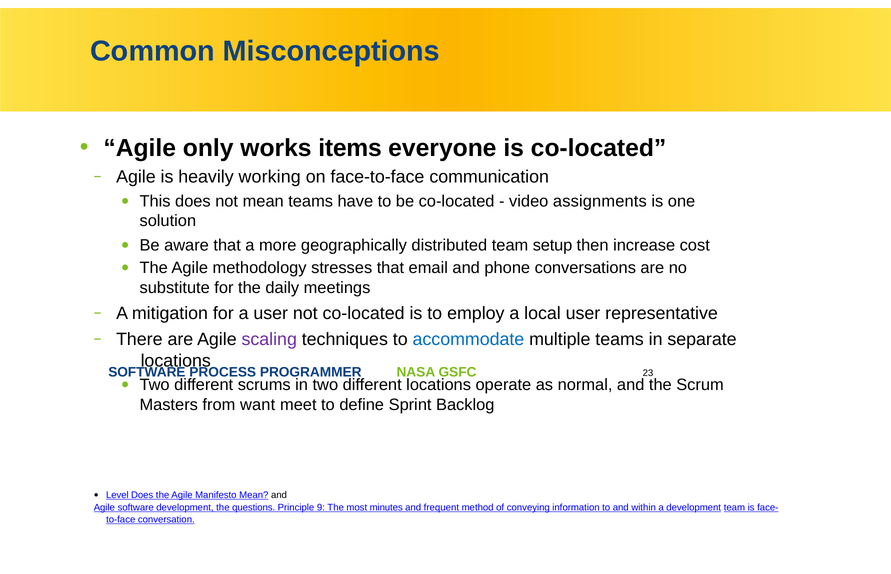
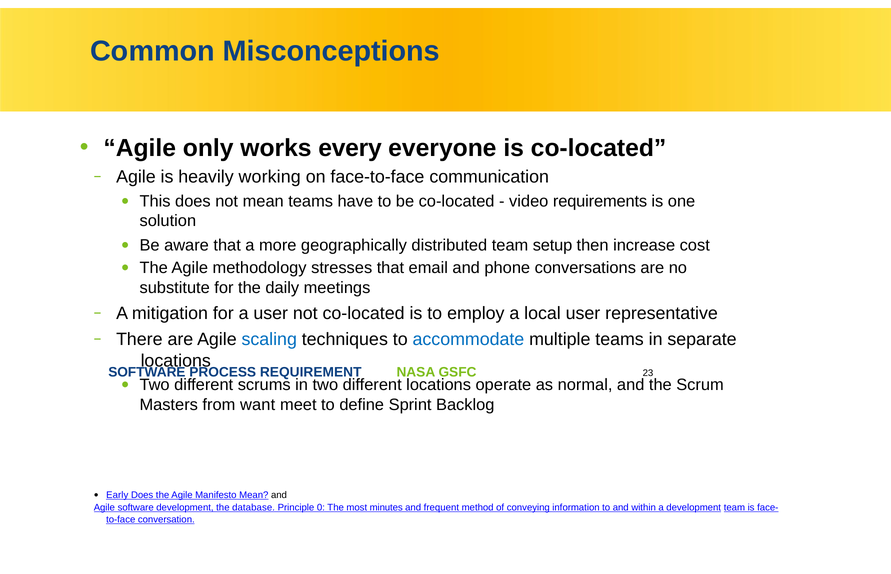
items: items -> every (350, 148)
assignments: assignments -> requirements (600, 201)
scaling colour: purple -> blue (269, 339)
PROGRAMMER: PROGRAMMER -> REQUIREMENT (311, 373)
Level: Level -> Early (117, 495)
questions: questions -> database (254, 508)
9: 9 -> 0 (321, 508)
